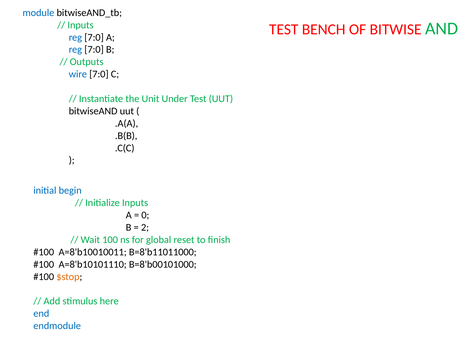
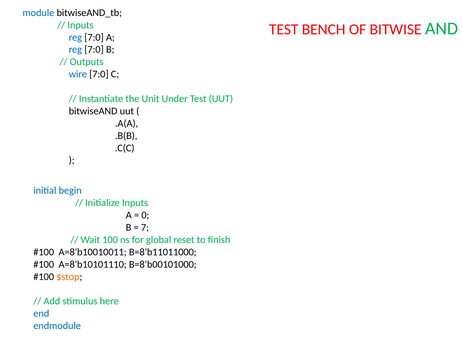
2: 2 -> 7 (145, 228)
